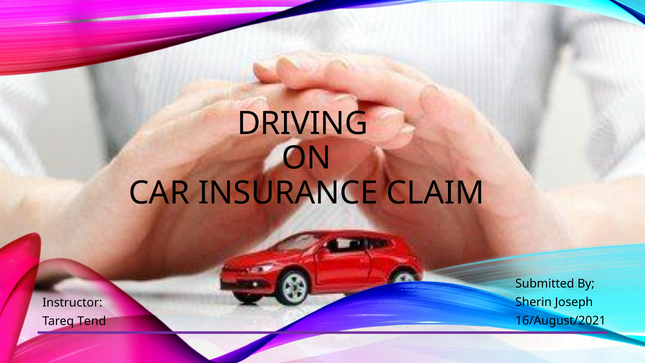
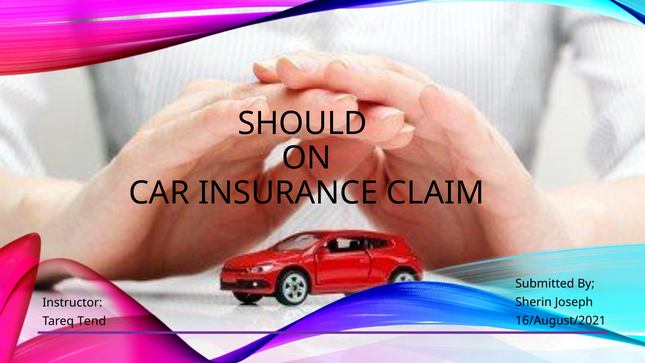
DRIVING: DRIVING -> SHOULD (303, 123)
